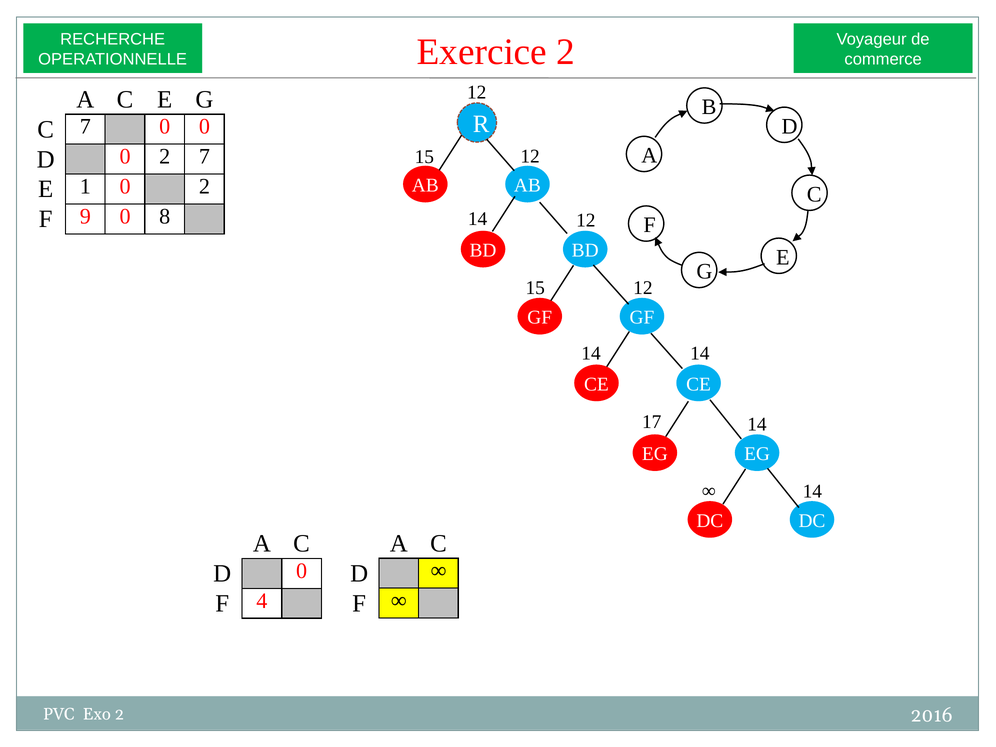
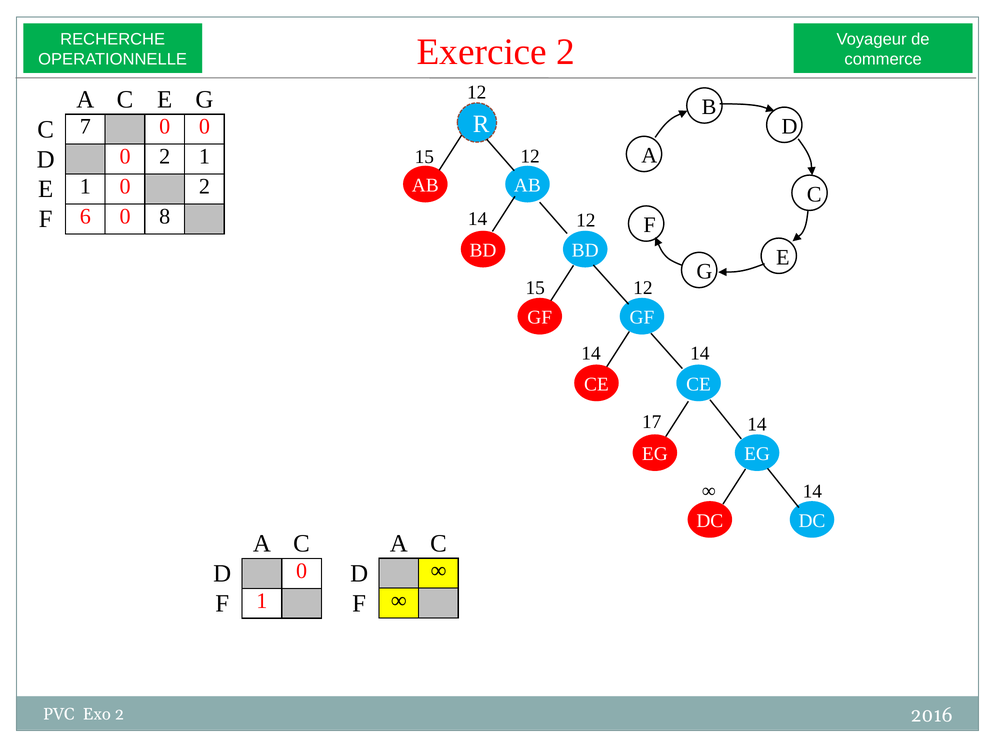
2 7: 7 -> 1 (204, 157)
9: 9 -> 6 (85, 216)
F 4: 4 -> 1 (262, 601)
